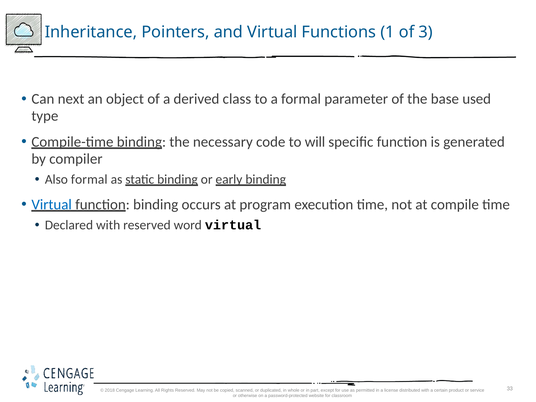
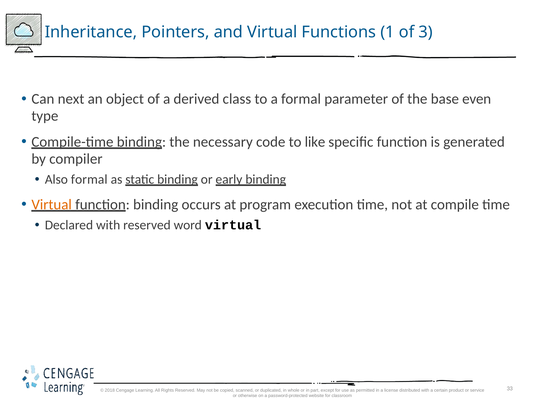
used: used -> even (477, 99)
will: will -> like (315, 142)
Virtual colour: blue -> orange (52, 204)
